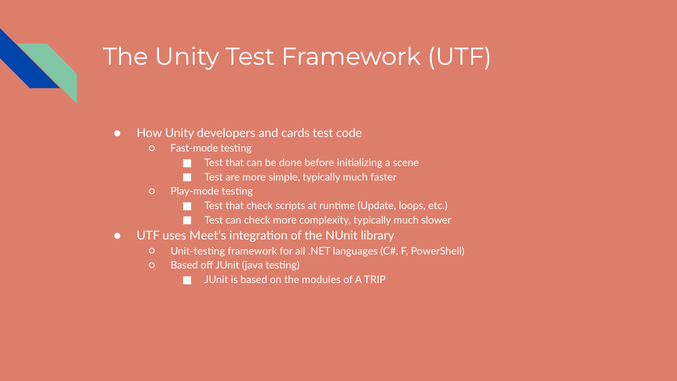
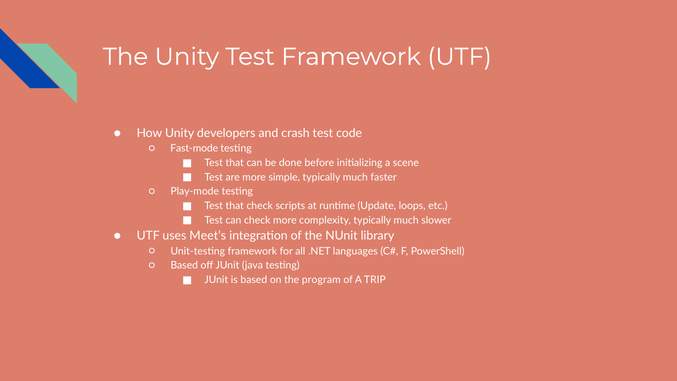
cards: cards -> crash (295, 133)
modules: modules -> program (321, 280)
